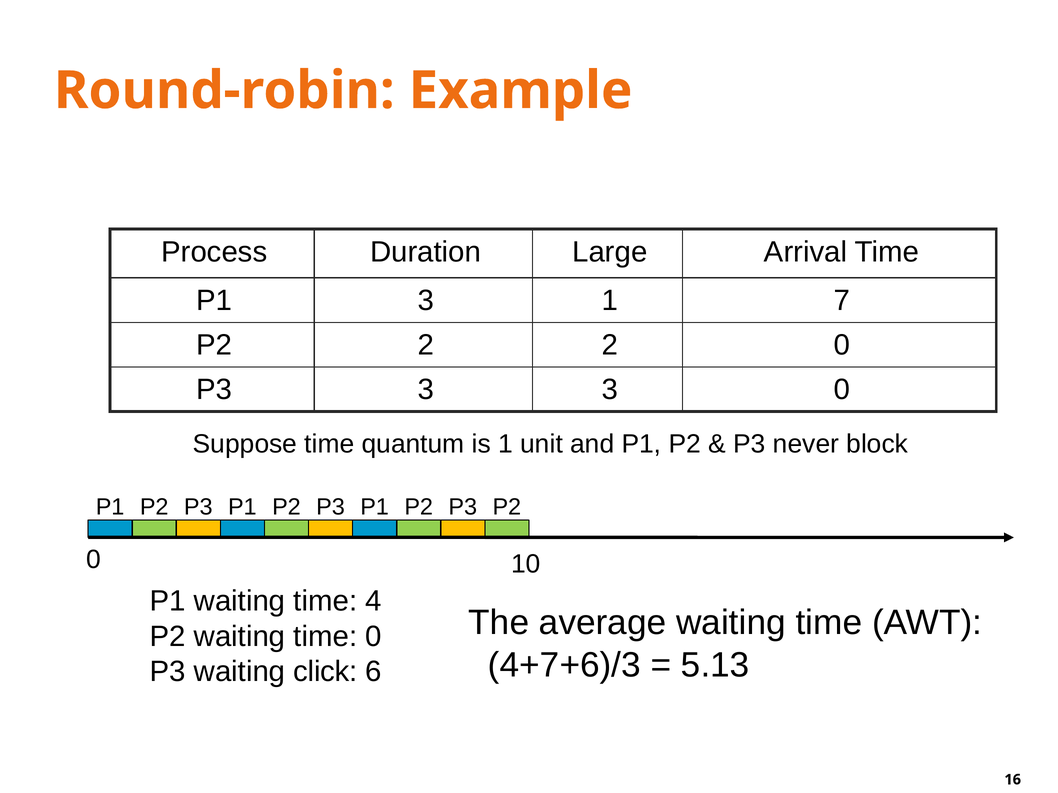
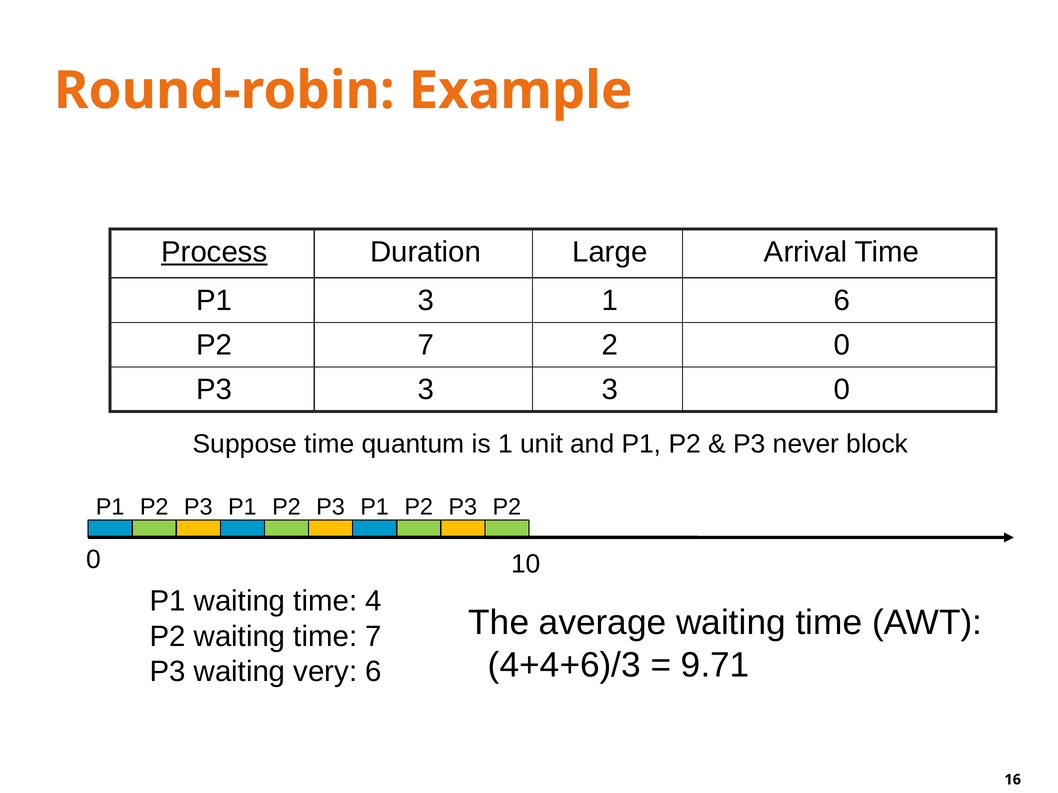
Process underline: none -> present (214, 252)
1 7: 7 -> 6 (842, 301)
P2 2: 2 -> 7 (426, 345)
time 0: 0 -> 7 (374, 637)
4+7+6)/3: 4+7+6)/3 -> 4+4+6)/3 (564, 665)
5.13: 5.13 -> 9.71 (715, 665)
click: click -> very (325, 672)
